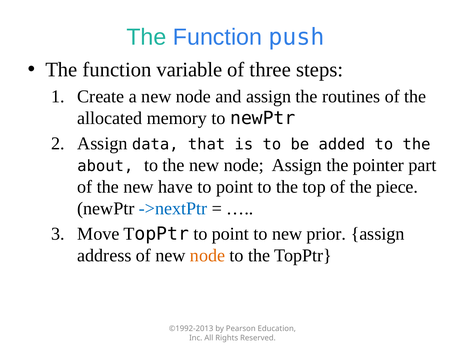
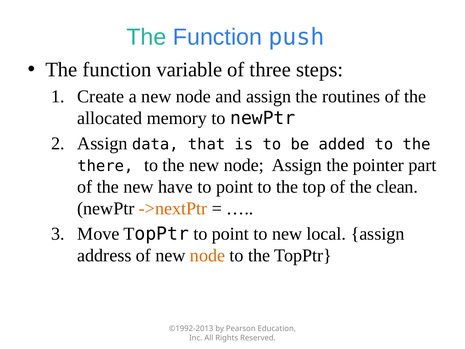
about: about -> there (105, 166)
piece: piece -> clean (397, 187)
->nextPtr colour: blue -> orange (173, 208)
prior: prior -> local (326, 234)
